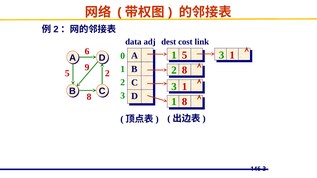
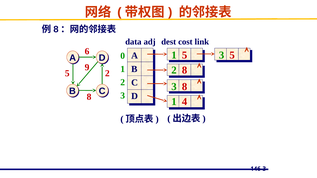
2: 2 -> 8 (56, 29)
5 3 1: 1 -> 5 (232, 55)
1: 1 -> 8 (185, 87)
1 8: 8 -> 4 (185, 102)
